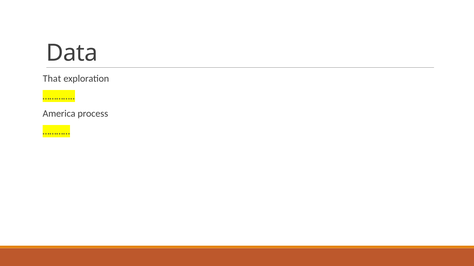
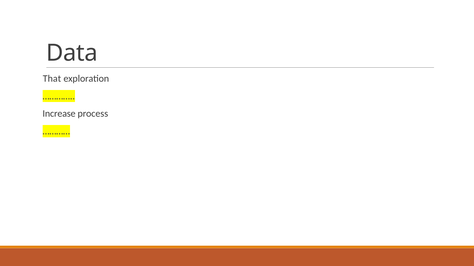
America: America -> Increase (59, 114)
